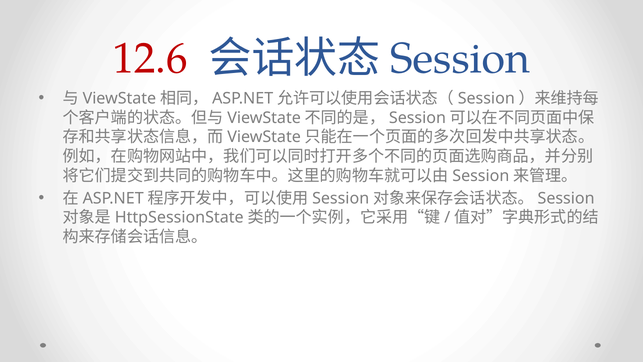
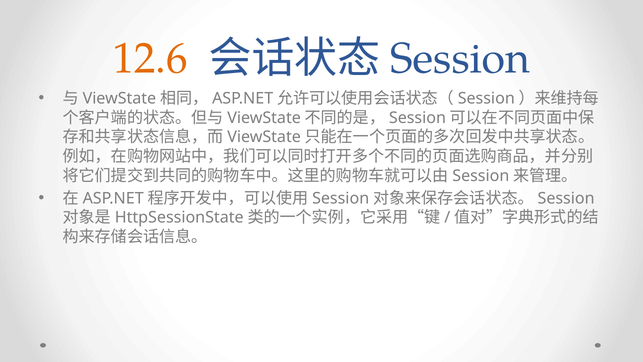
12.6 colour: red -> orange (150, 58)
